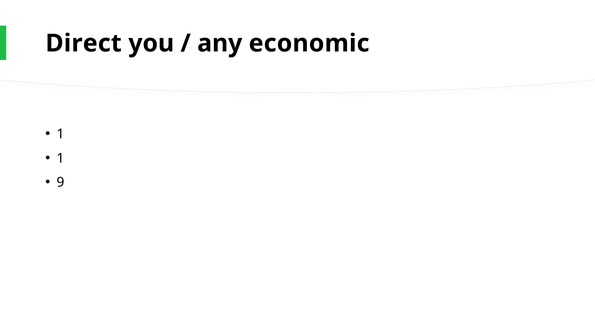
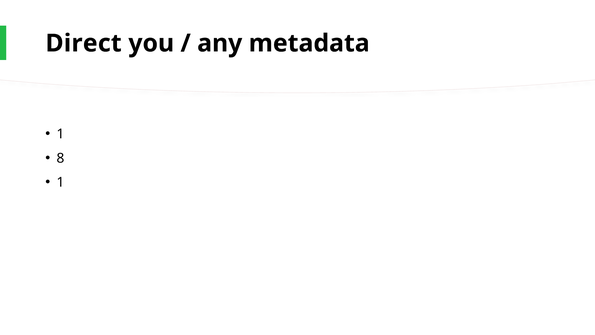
economic: economic -> metadata (309, 43)
1: 1 -> 8 (60, 158)
9: 9 -> 1 (60, 182)
